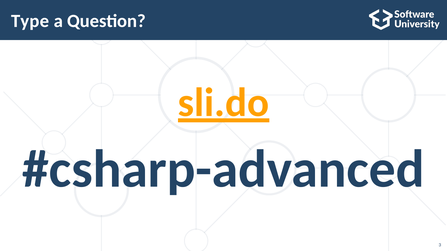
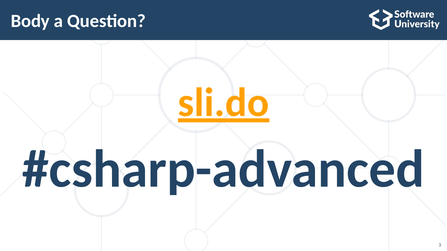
Type: Type -> Body (30, 21)
